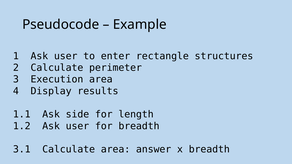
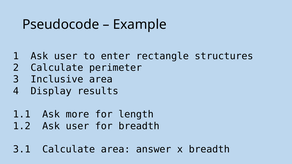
Execution: Execution -> Inclusive (57, 79)
side: side -> more (77, 115)
